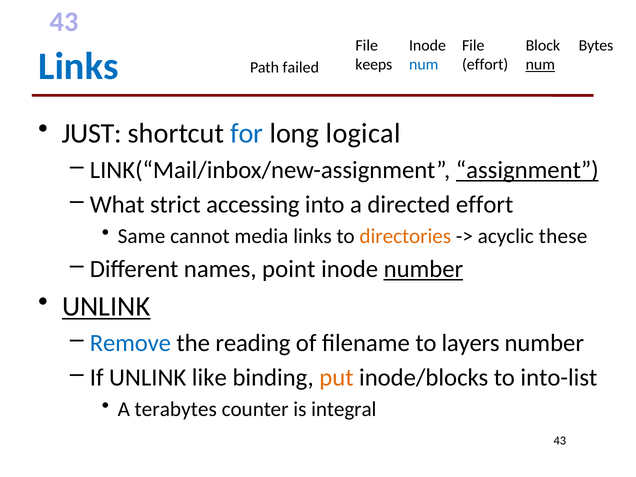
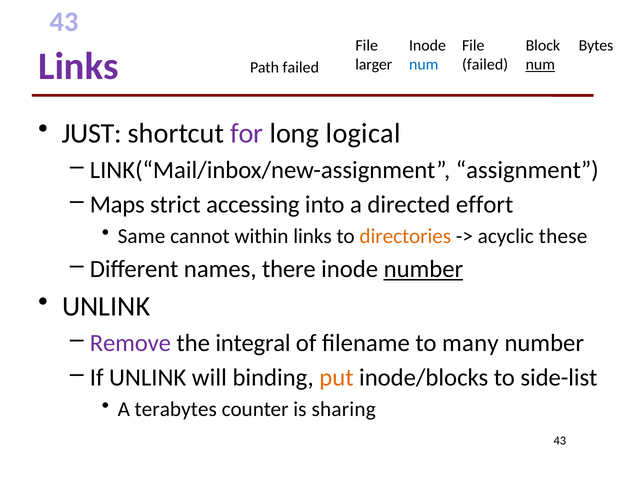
Links colour: blue -> purple (78, 66)
keeps: keeps -> larger (374, 65)
effort: effort -> failed (485, 65)
for colour: blue -> purple (247, 133)
assignment underline: present -> none (527, 170)
What: What -> Maps (117, 205)
media: media -> within (261, 236)
point: point -> there (289, 269)
UNLINK underline: present -> none (106, 307)
Remove colour: blue -> purple (130, 343)
reading: reading -> integral (253, 343)
layers: layers -> many (470, 343)
like: like -> will (209, 378)
into-list: into-list -> side-list (559, 378)
integral: integral -> sharing (344, 409)
